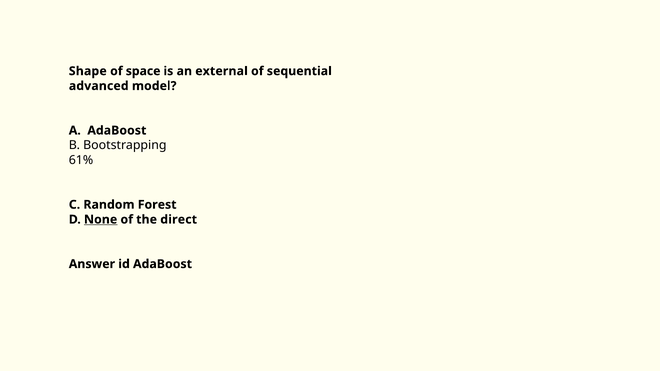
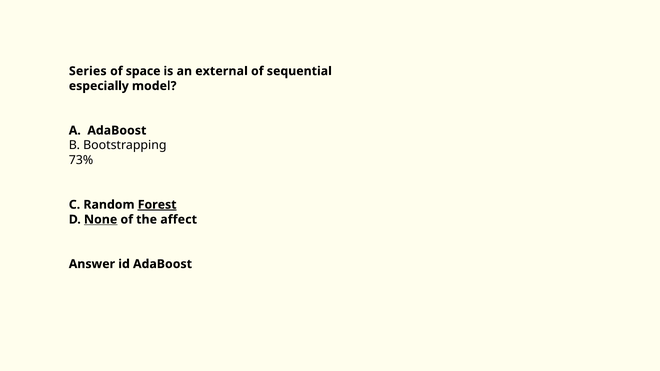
Shape: Shape -> Series (88, 71)
advanced: advanced -> especially (99, 86)
61%: 61% -> 73% (81, 160)
Forest underline: none -> present (157, 205)
direct: direct -> affect (179, 220)
